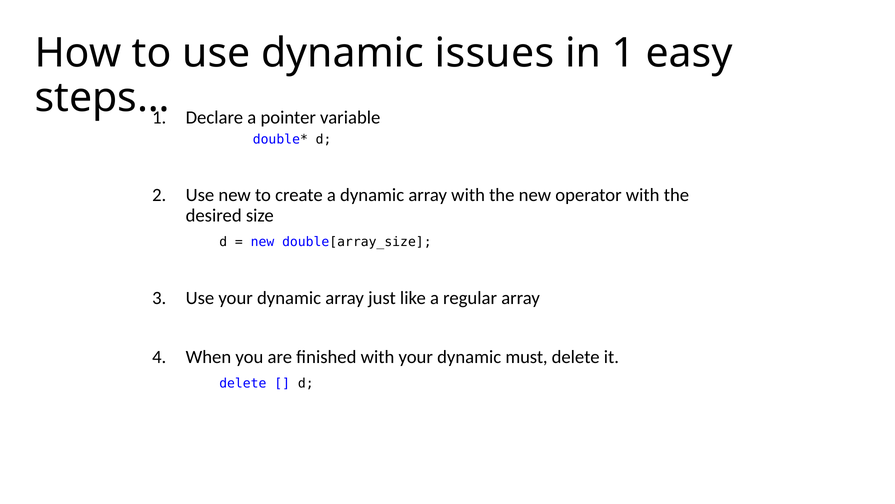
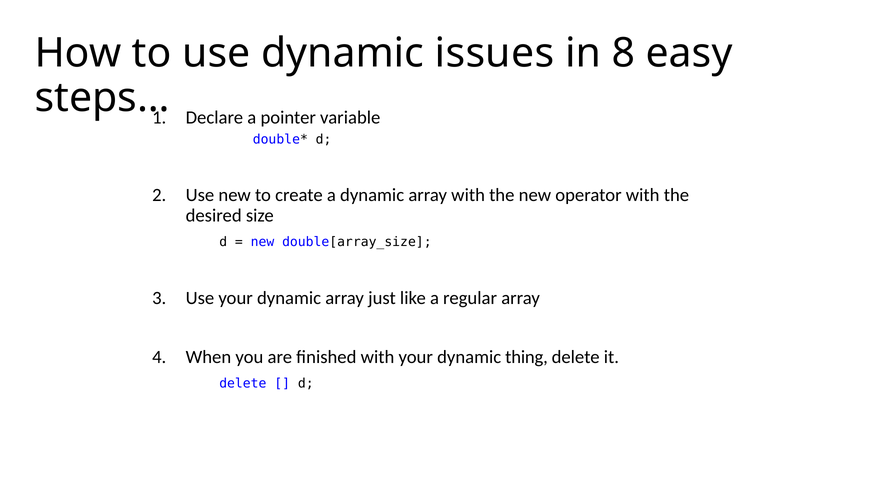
in 1: 1 -> 8 (623, 53)
must: must -> thing (527, 357)
